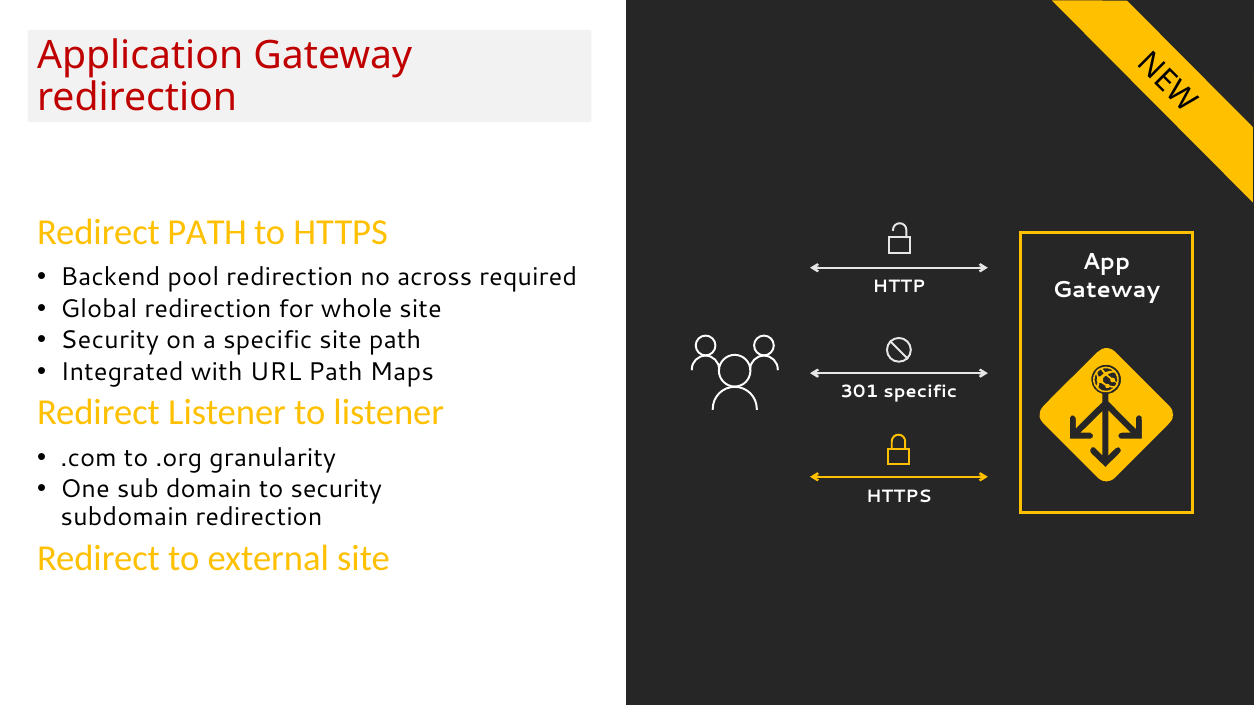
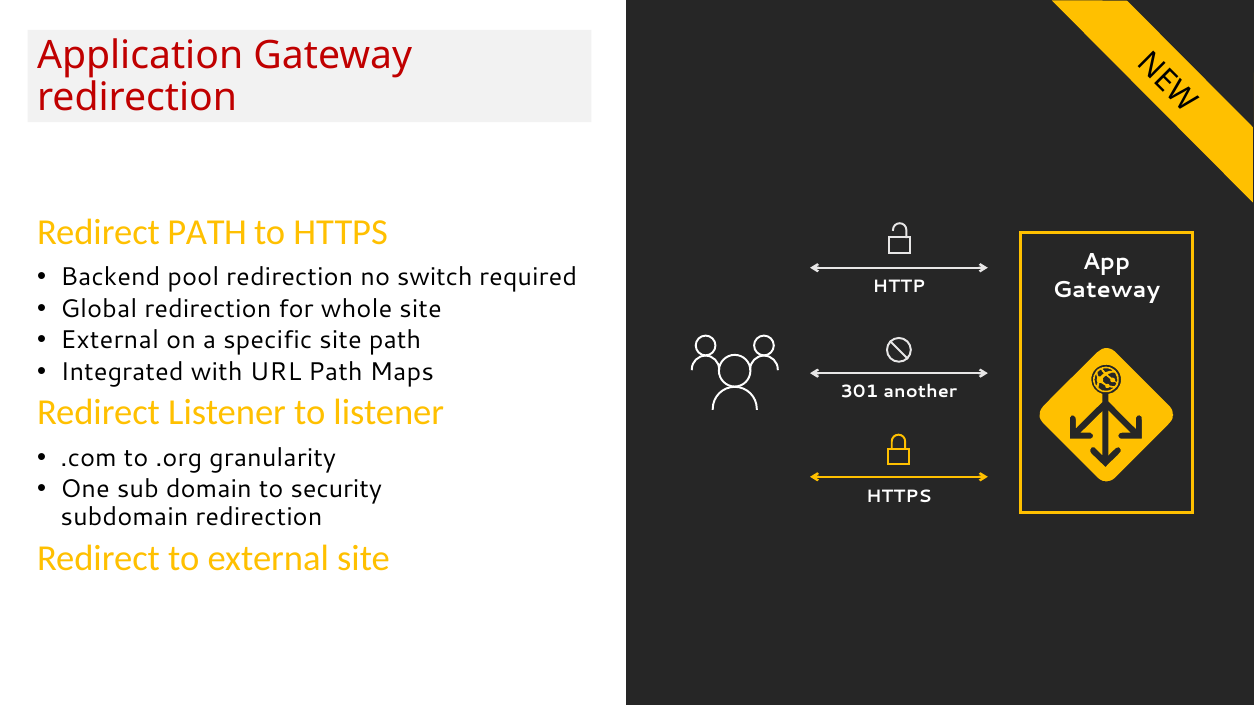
across: across -> switch (435, 278)
Security: Security -> External (110, 340)
301 specific: specific -> another (920, 392)
